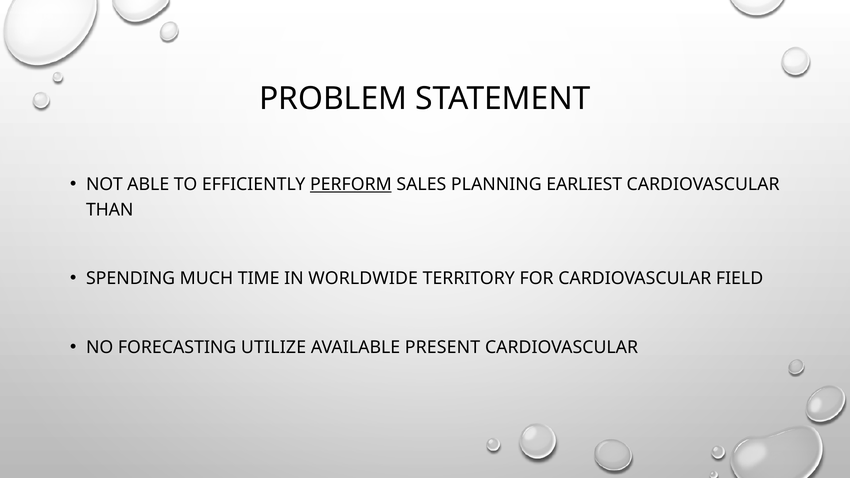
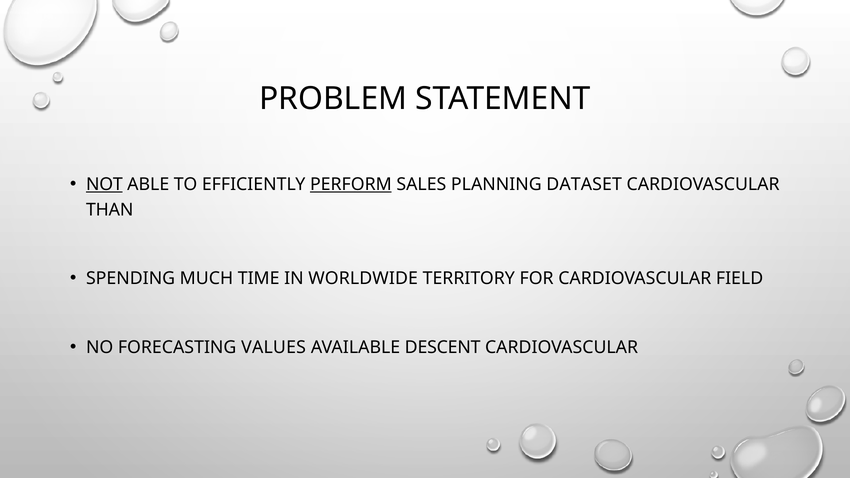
NOT underline: none -> present (104, 184)
EARLIEST: EARLIEST -> DATASET (584, 184)
UTILIZE: UTILIZE -> VALUES (274, 347)
PRESENT: PRESENT -> DESCENT (443, 347)
